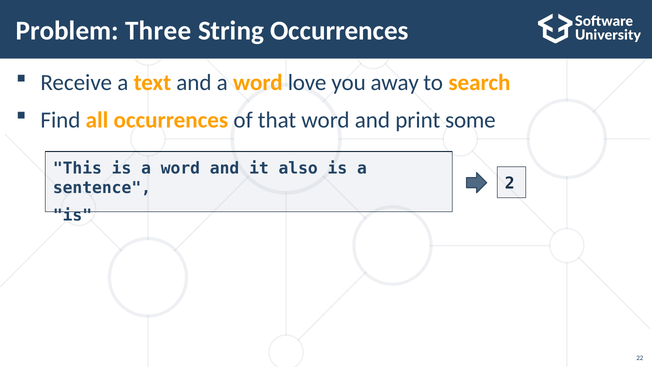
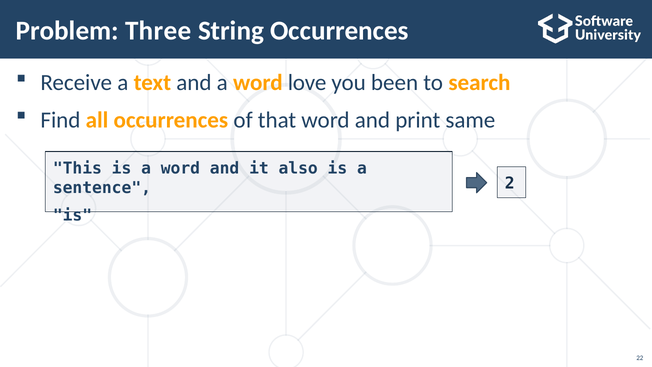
away: away -> been (395, 83)
some: some -> same (470, 120)
